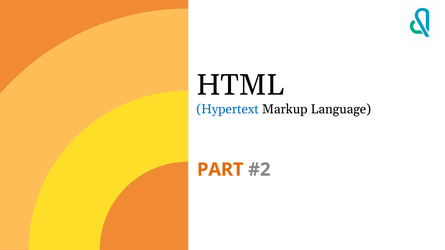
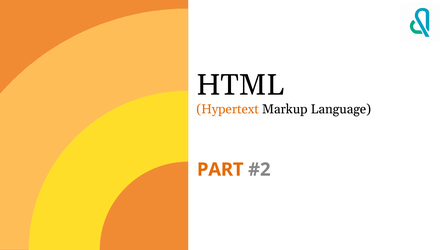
Hypertext colour: blue -> orange (228, 109)
